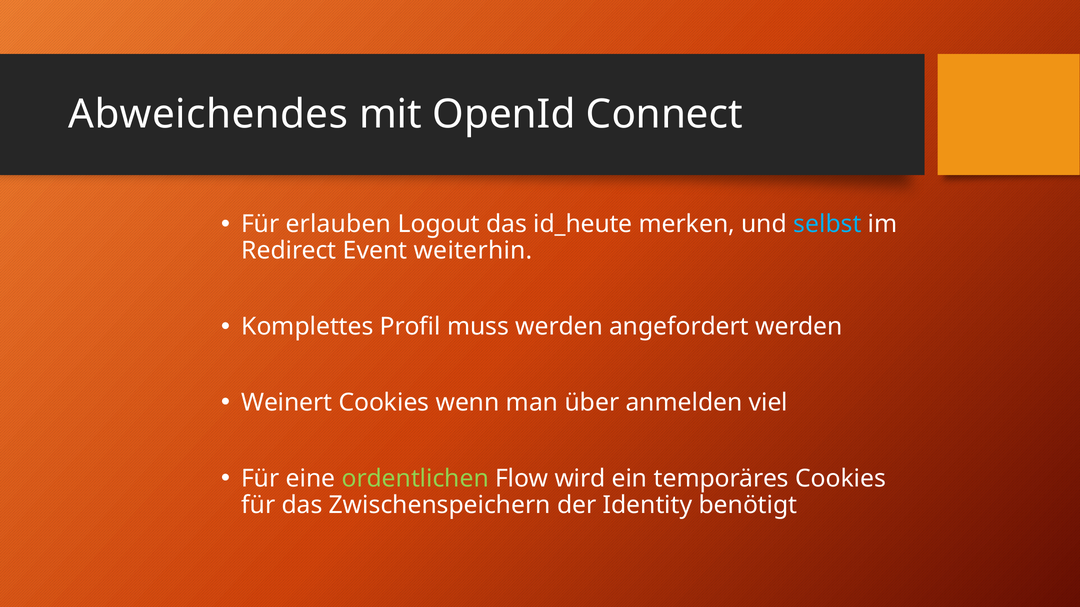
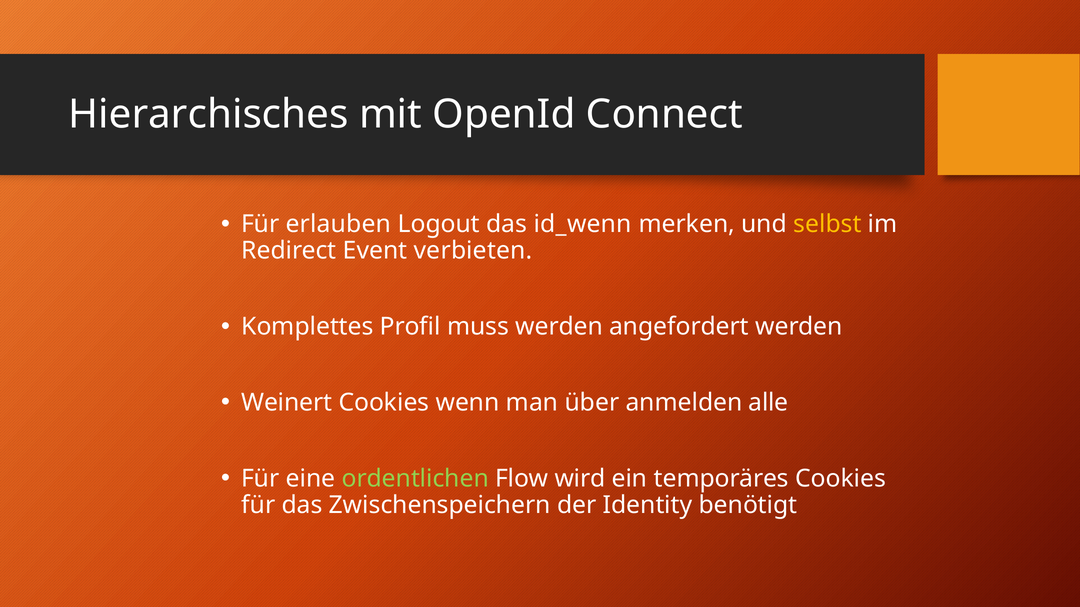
Abweichendes: Abweichendes -> Hierarchisches (208, 114)
id_heute: id_heute -> id_wenn (583, 224)
selbst colour: light blue -> yellow (827, 224)
weiterhin: weiterhin -> verbieten (473, 251)
viel: viel -> alle (768, 403)
